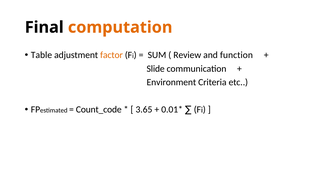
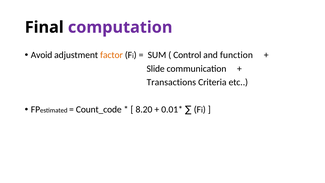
computation colour: orange -> purple (120, 27)
Table: Table -> Avoid (42, 55)
Review: Review -> Control (187, 55)
Environment: Environment -> Transactions (171, 82)
3.65: 3.65 -> 8.20 (144, 109)
